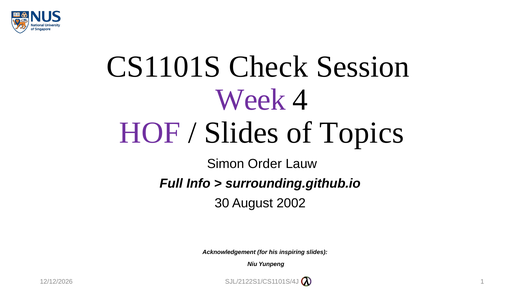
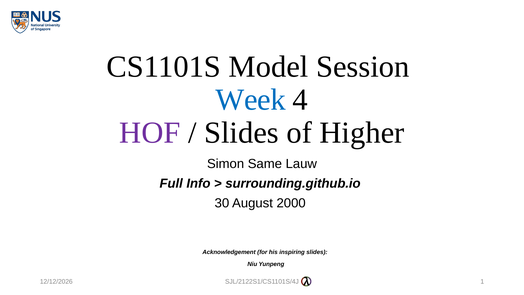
Check: Check -> Model (268, 67)
Week colour: purple -> blue (251, 100)
Topics: Topics -> Higher (362, 133)
Order: Order -> Same (265, 164)
2002: 2002 -> 2000 (291, 203)
